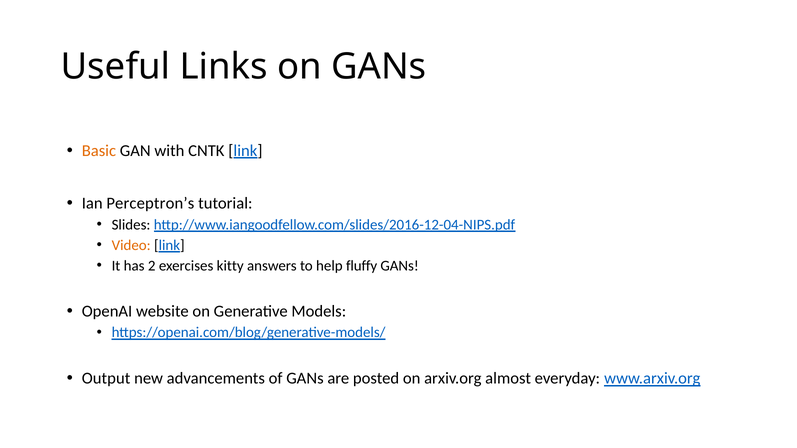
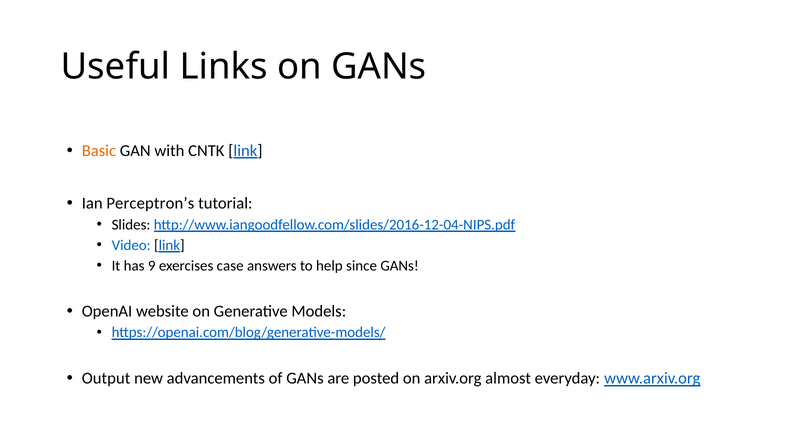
Video colour: orange -> blue (131, 245)
2: 2 -> 9 (152, 266)
kitty: kitty -> case (230, 266)
fluffy: fluffy -> since (362, 266)
